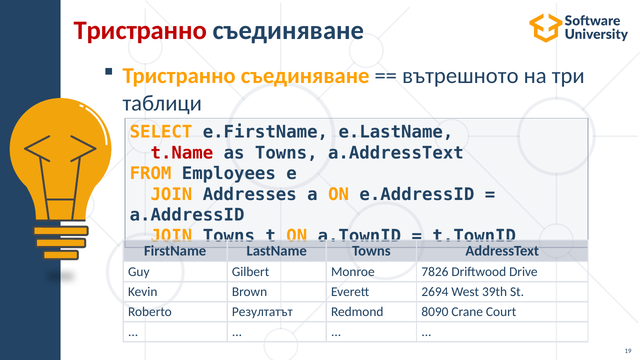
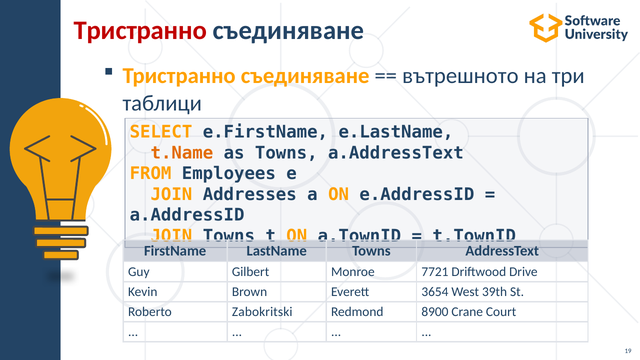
t.Name colour: red -> orange (182, 153)
7826: 7826 -> 7721 (435, 272)
2694: 2694 -> 3654 (435, 292)
Резултатът: Резултатът -> Zabokritski (262, 312)
8090: 8090 -> 8900 (435, 312)
